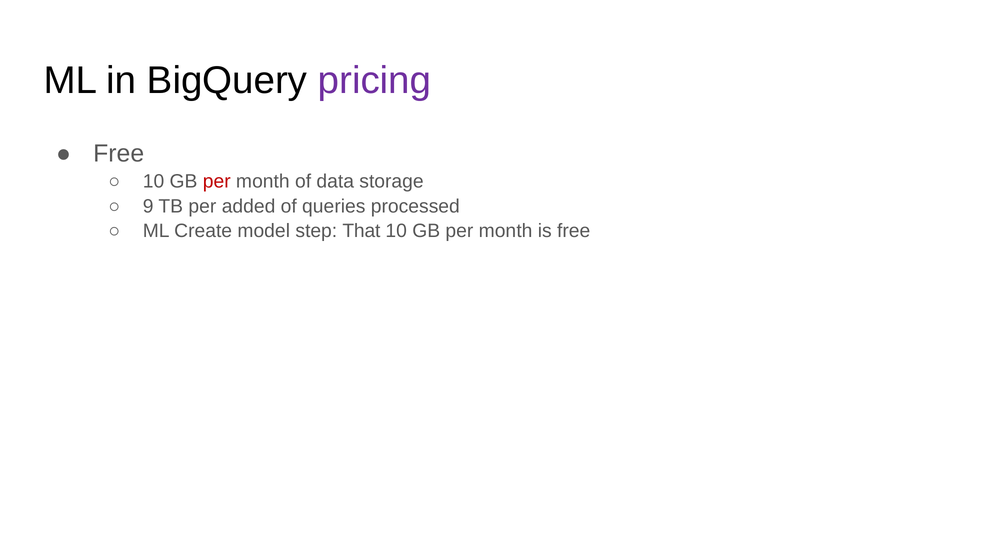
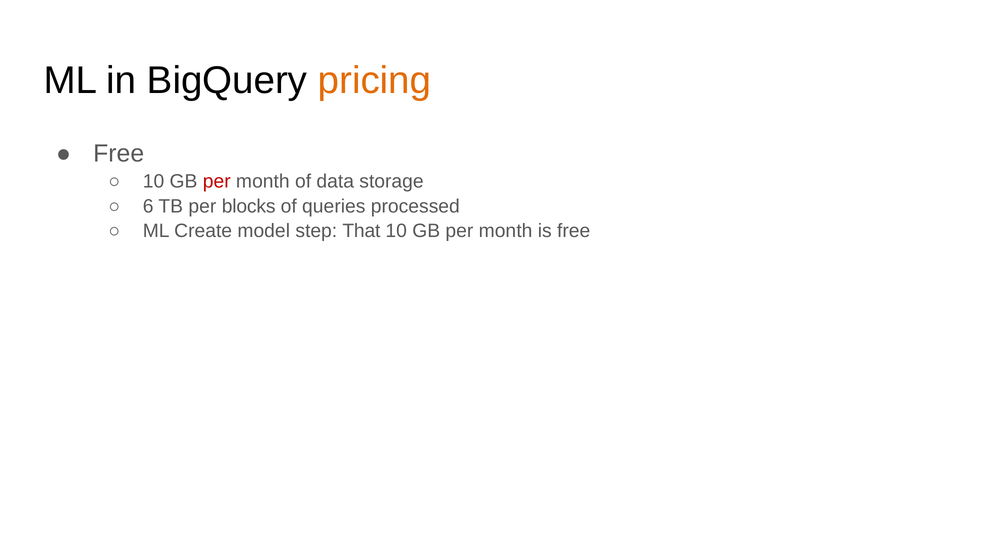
pricing colour: purple -> orange (374, 80)
9: 9 -> 6 (148, 206)
added: added -> blocks (249, 206)
